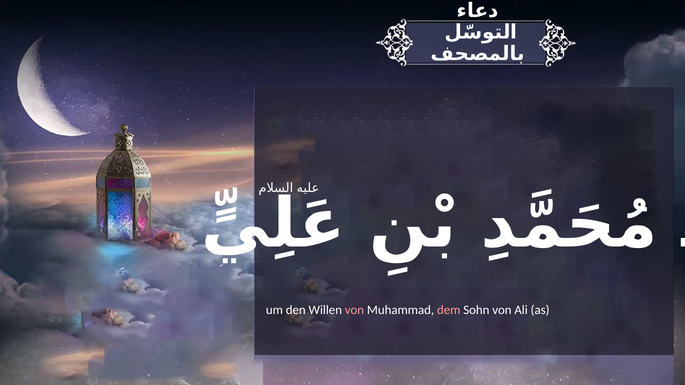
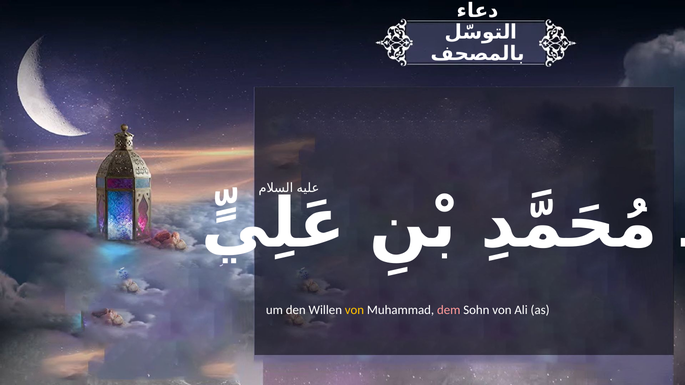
von colour: pink -> yellow (354, 310)
